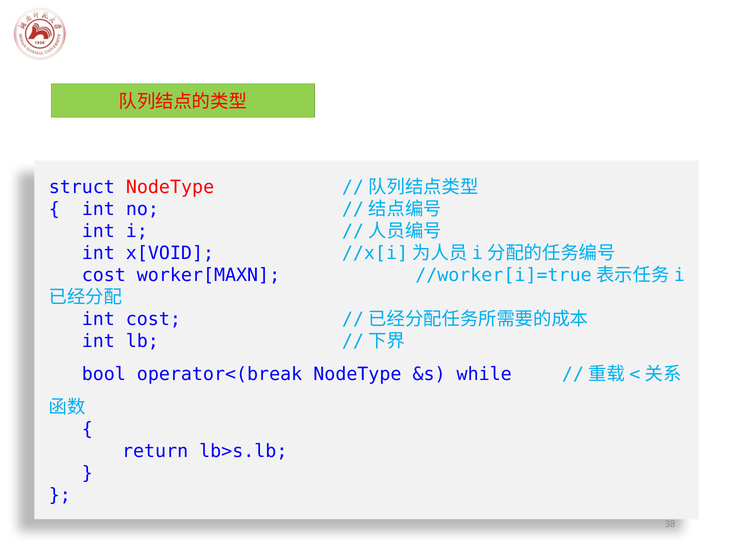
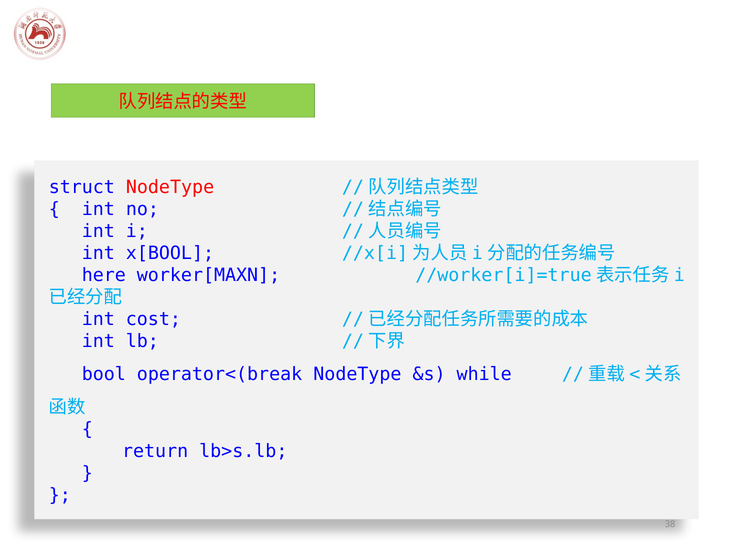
x[VOID: x[VOID -> x[BOOL (170, 253)
cost: cost -> here (104, 275)
